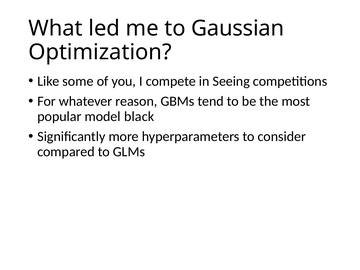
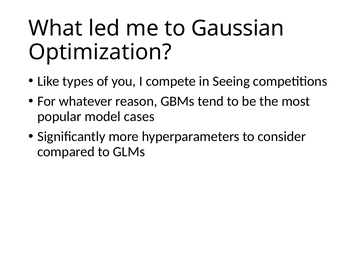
some: some -> types (78, 81)
black: black -> cases (139, 116)
